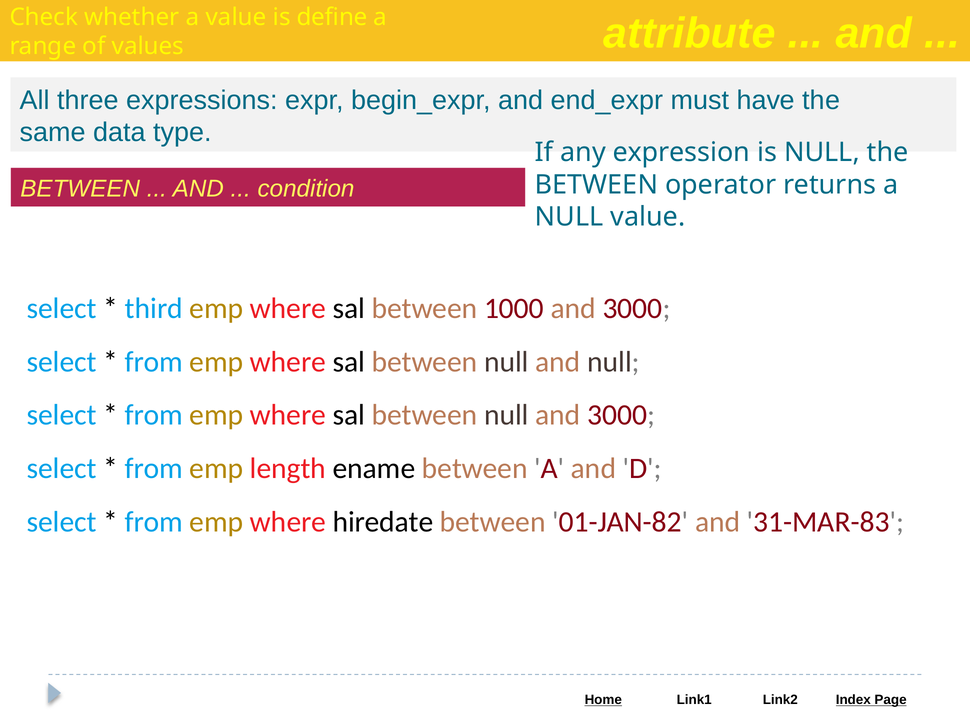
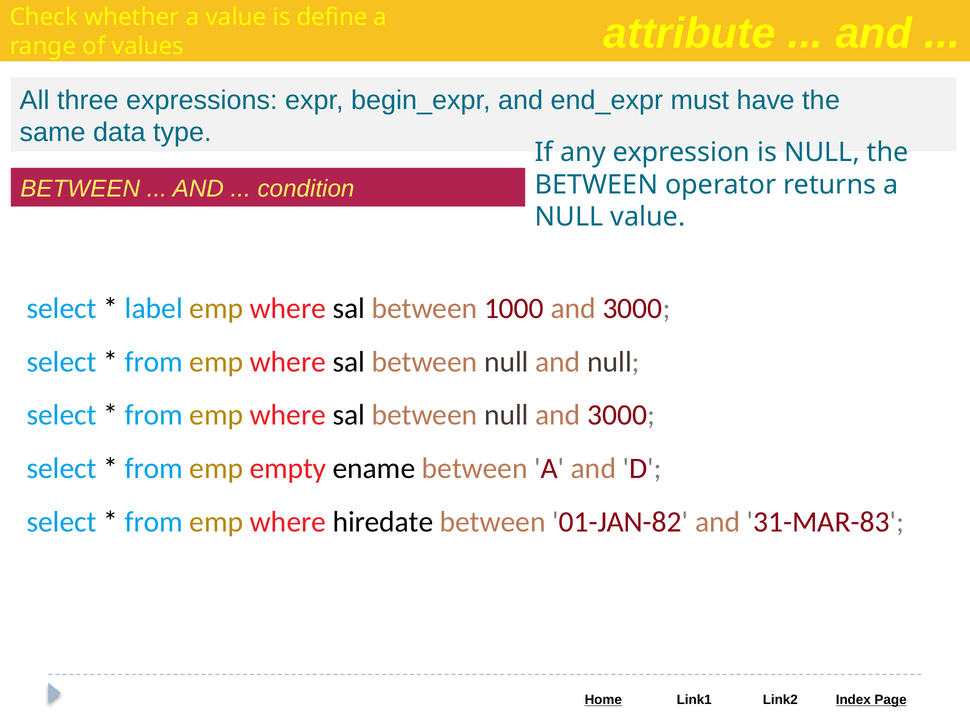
third: third -> label (154, 308)
length: length -> empty (288, 468)
